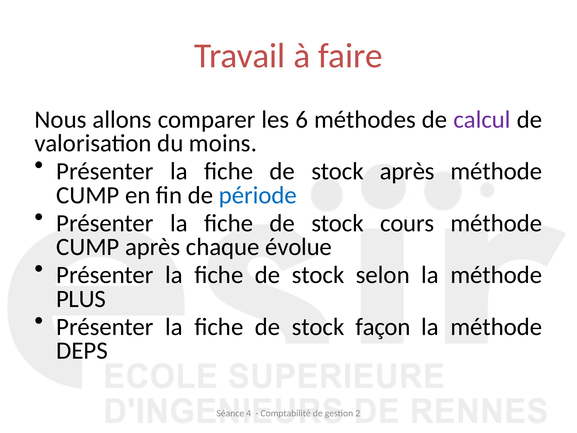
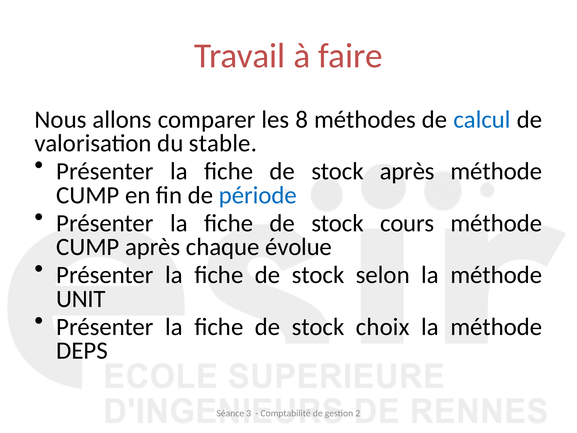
6: 6 -> 8 (302, 120)
calcul colour: purple -> blue (482, 120)
moins: moins -> stable (223, 143)
PLUS: PLUS -> UNIT (81, 299)
façon: façon -> choix (383, 327)
4: 4 -> 3 (249, 413)
